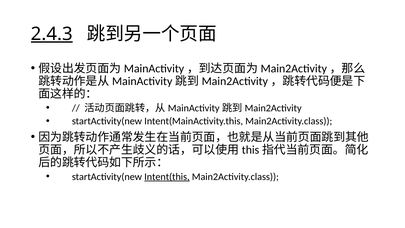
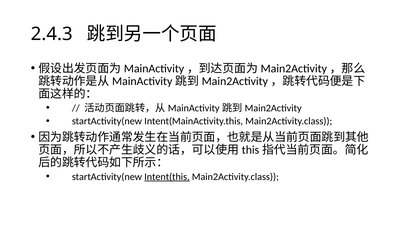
2.4.3 underline: present -> none (52, 34)
